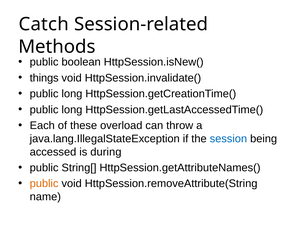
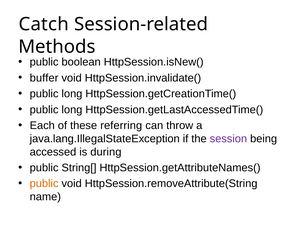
things: things -> buffer (44, 78)
overload: overload -> referring (121, 126)
session colour: blue -> purple (228, 139)
